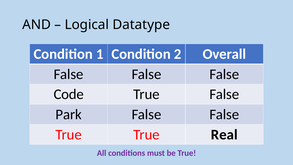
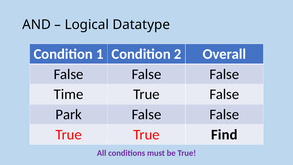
Code: Code -> Time (69, 94)
Real: Real -> Find (224, 134)
